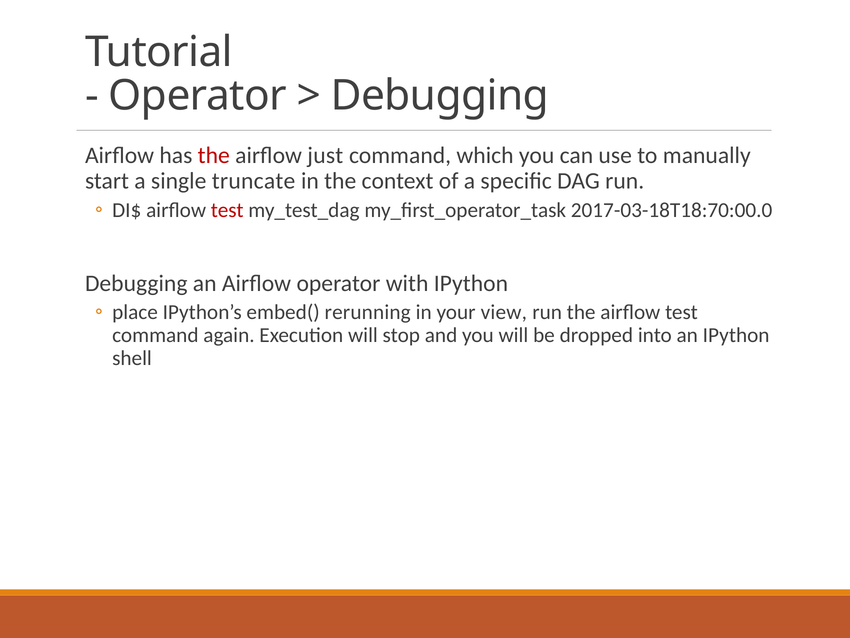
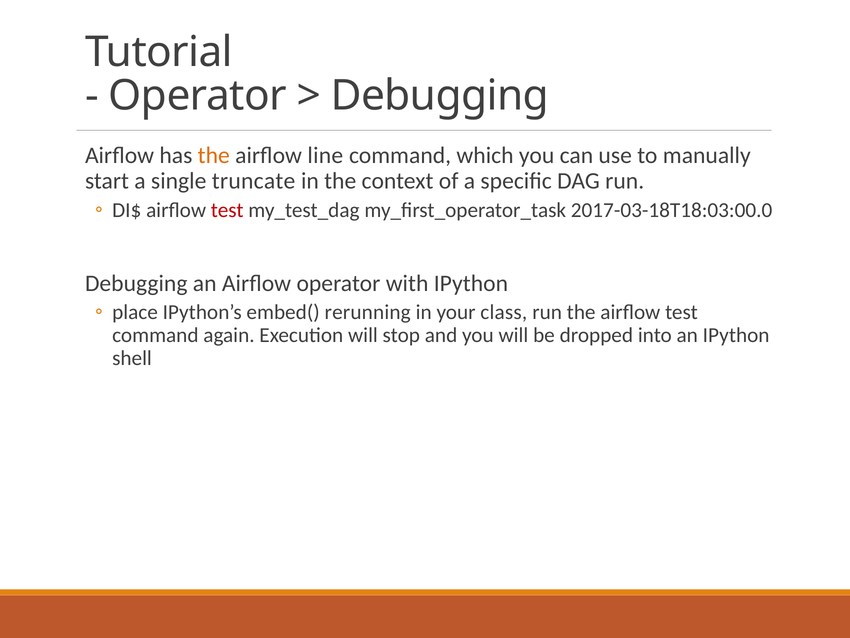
the colour: red -> orange (214, 155)
just: just -> line (325, 155)
2017-03-18T18:70:00.0: 2017-03-18T18:70:00.0 -> 2017-03-18T18:03:00.0 (672, 210)
view: view -> class (504, 312)
